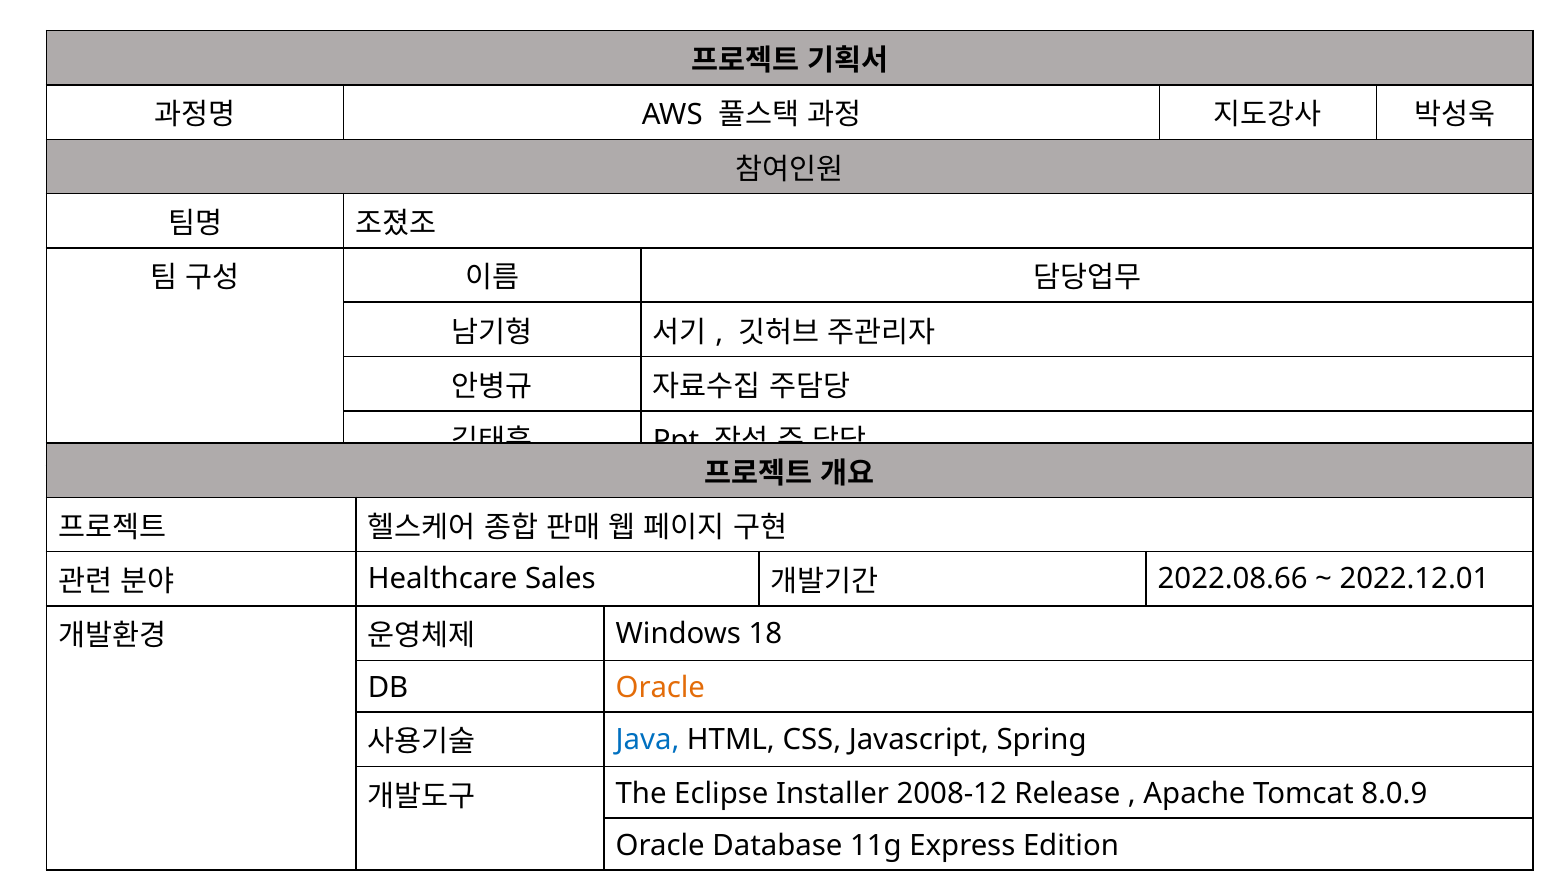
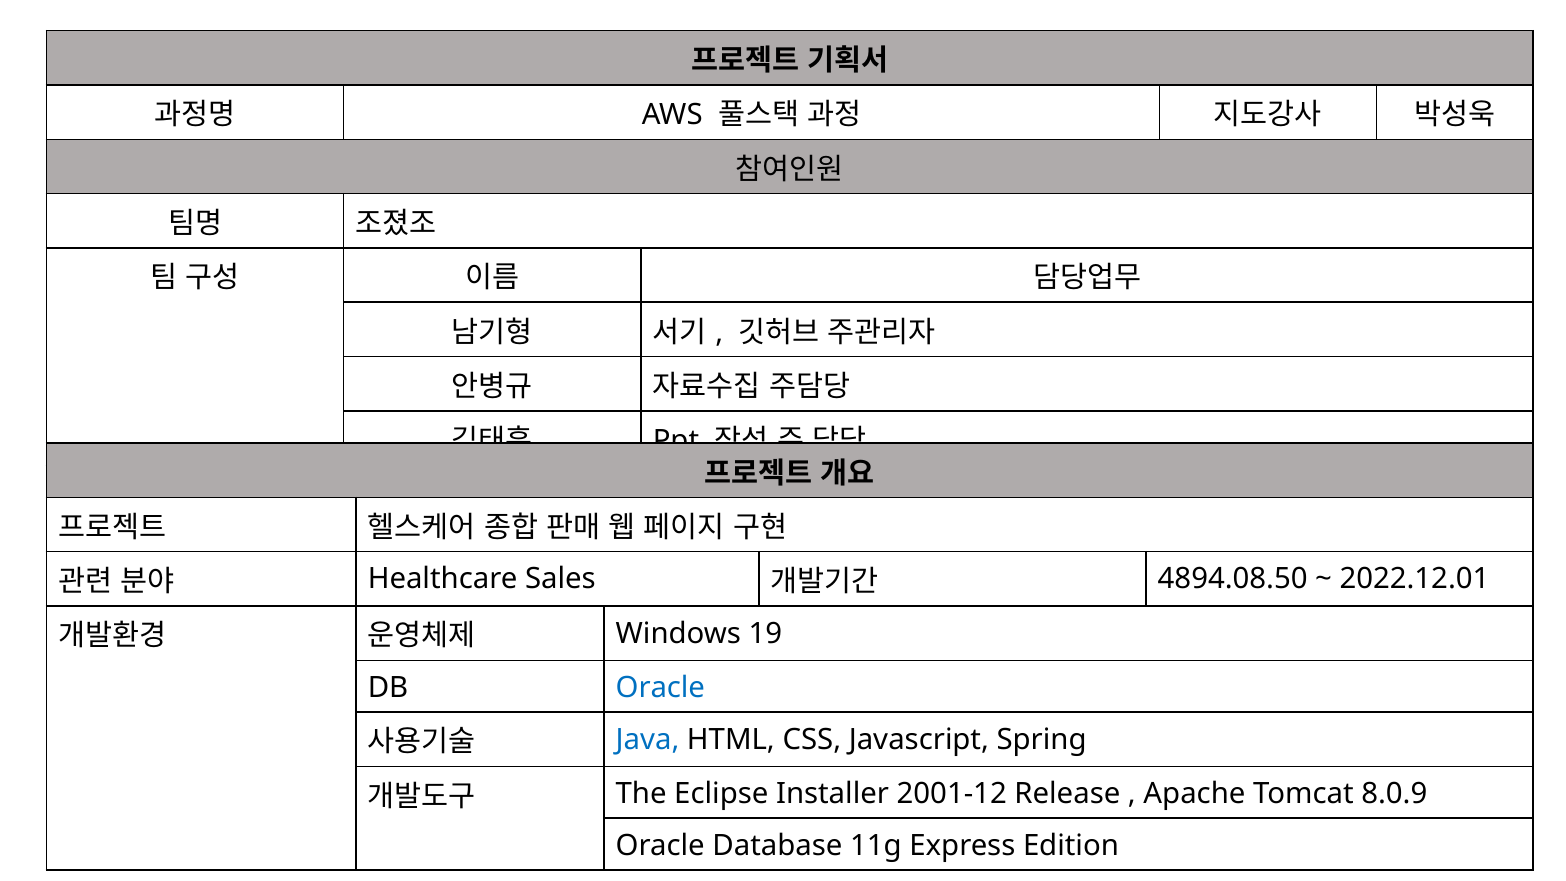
2022.08.66: 2022.08.66 -> 4894.08.50 (1233, 579)
18: 18 -> 19 (765, 633)
Oracle colour: orange -> blue (660, 688)
2008‑12: 2008‑12 -> 2001‑12 (952, 794)
